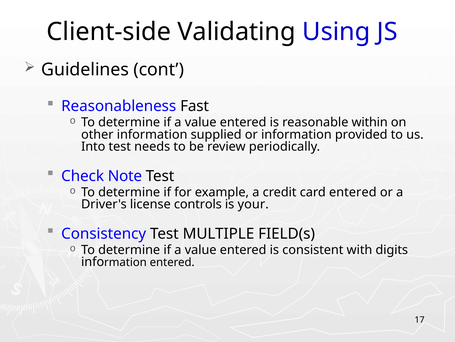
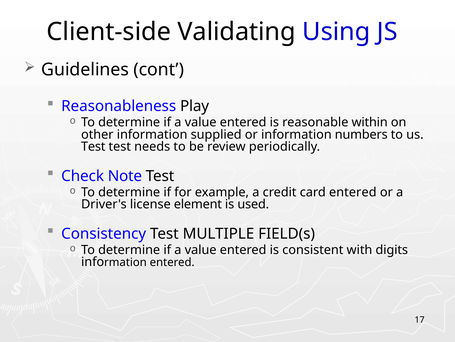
Fast: Fast -> Play (195, 106)
provided: provided -> numbers (361, 134)
Into: Into -> Test (93, 146)
controls: controls -> element (198, 204)
your: your -> used (253, 204)
